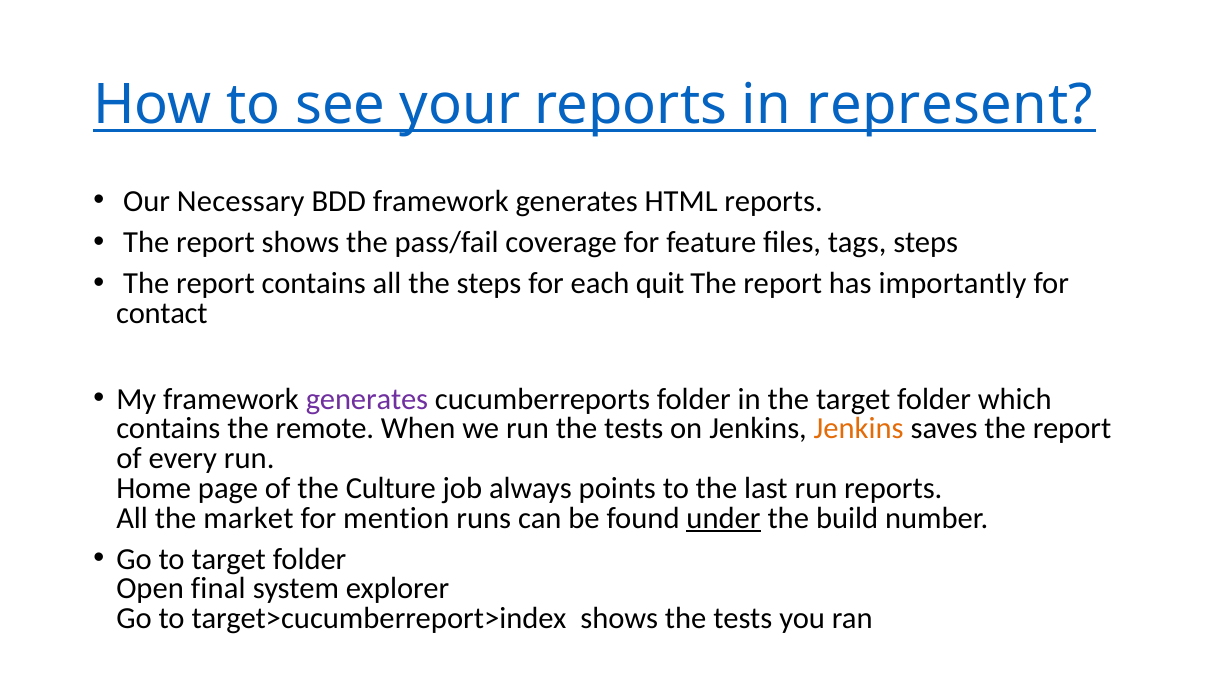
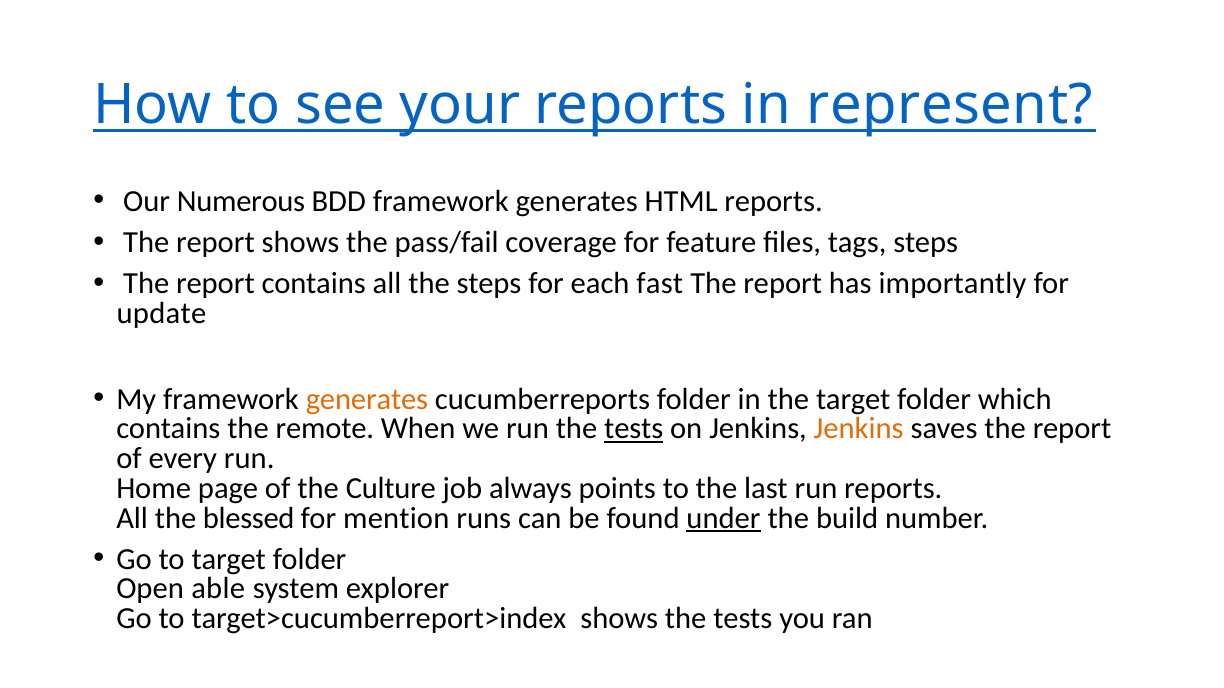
Necessary: Necessary -> Numerous (241, 202)
quit: quit -> fast (660, 284)
contact: contact -> update (162, 314)
generates colour: purple -> orange (367, 399)
tests underline: none -> present (634, 429)
market: market -> blessed (249, 518)
final: final -> able (218, 589)
